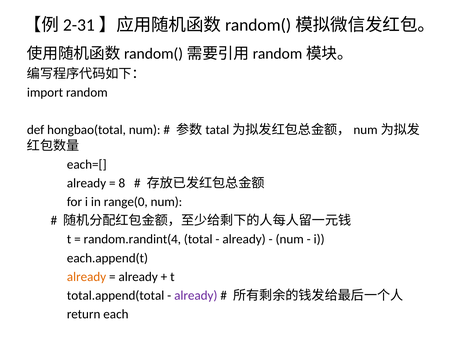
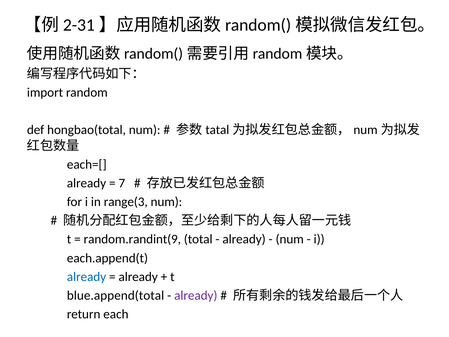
8: 8 -> 7 (122, 183)
range(0: range(0 -> range(3 (126, 202)
random.randint(4: random.randint(4 -> random.randint(9 (132, 239)
already colour: orange -> blue (87, 277)
total.append(total: total.append(total -> blue.append(total (116, 295)
